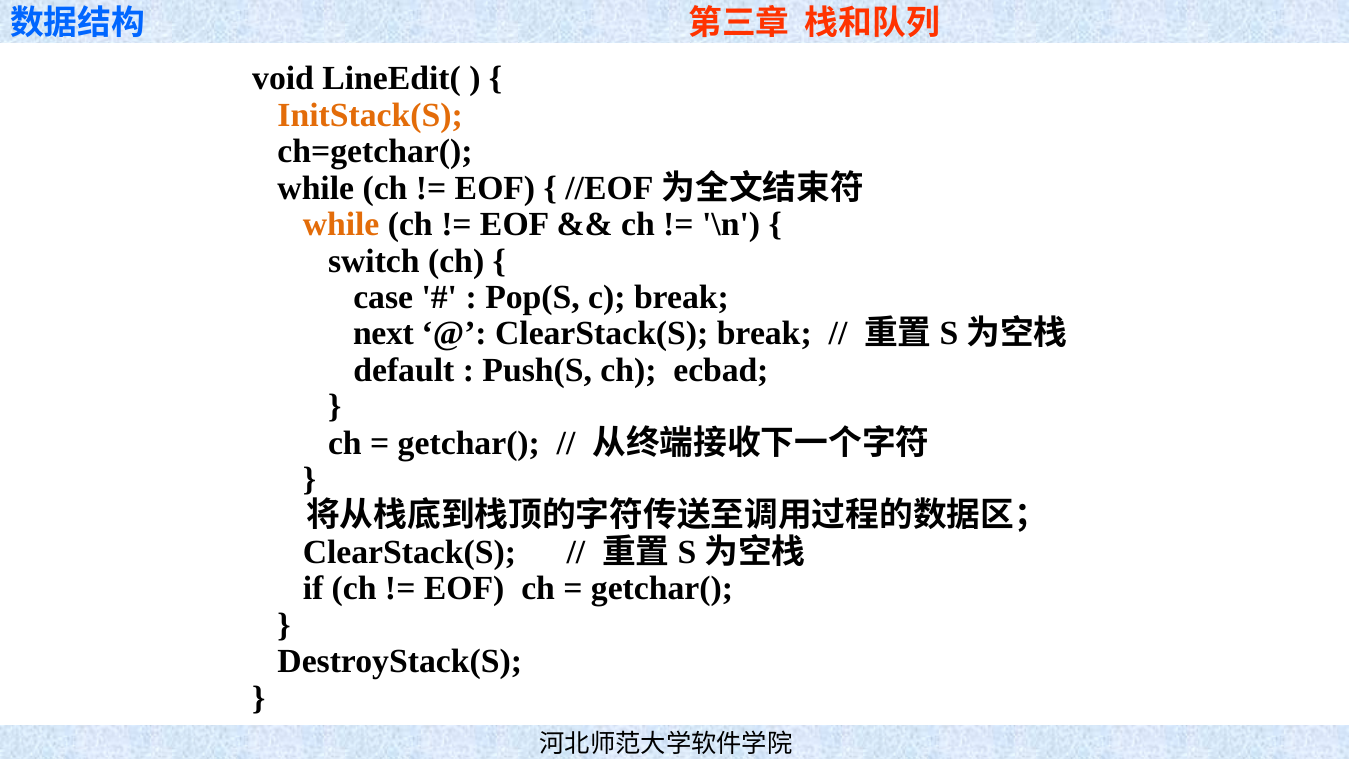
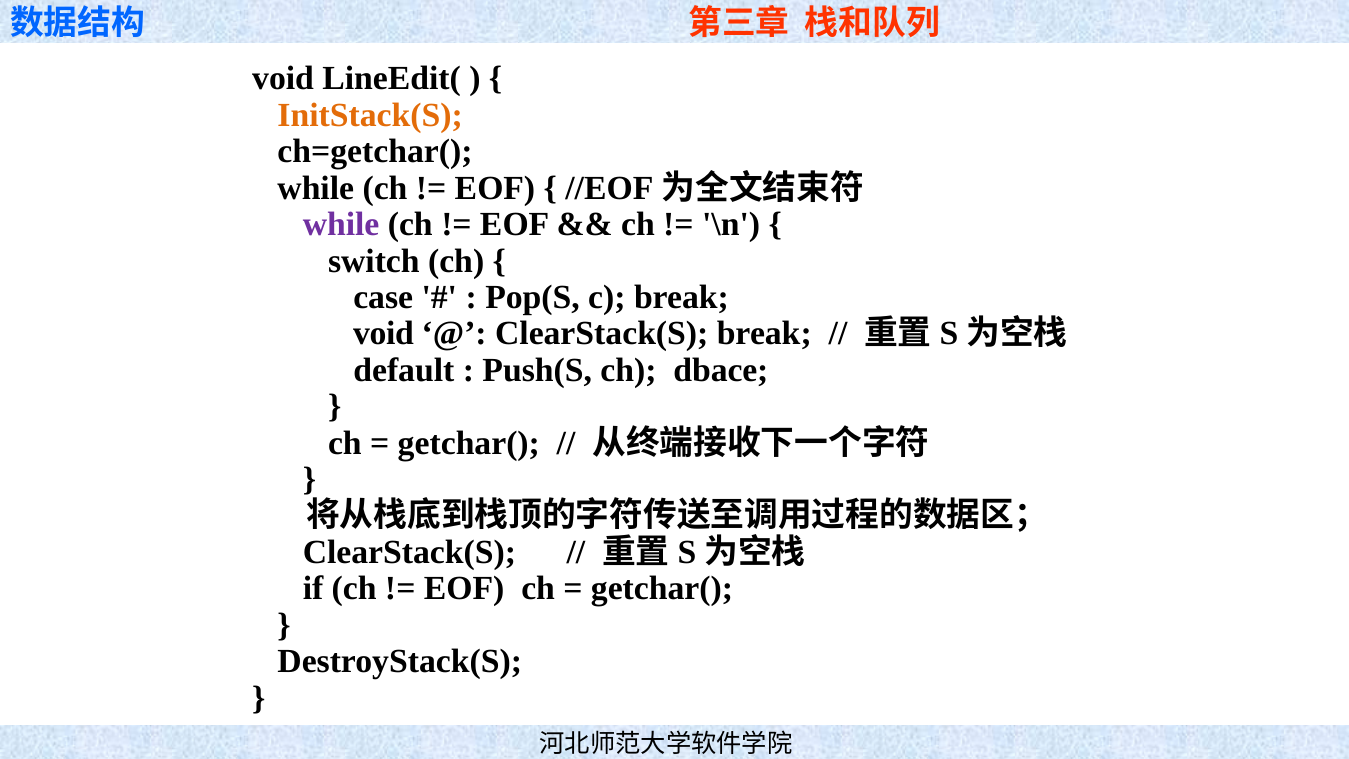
while colour: orange -> purple (341, 224)
next: next -> void (383, 334)
ecbad: ecbad -> dbace (721, 370)
